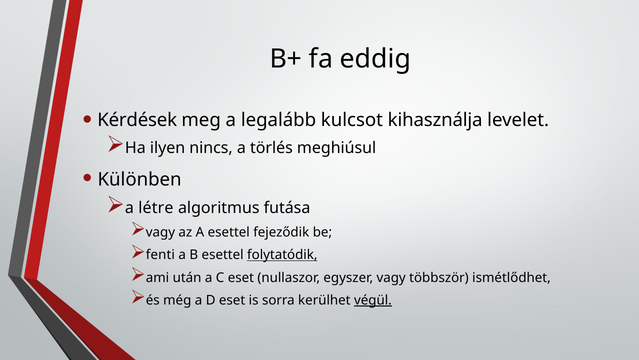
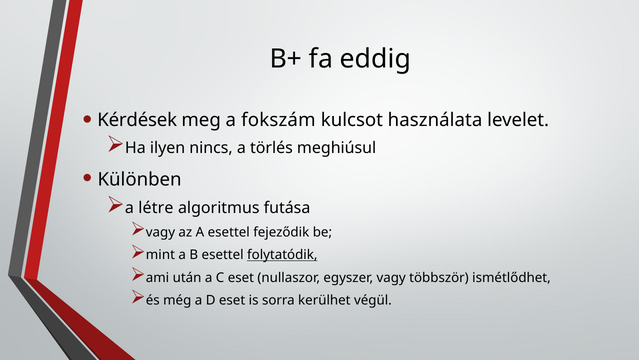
legalább: legalább -> fokszám (278, 120)
kihasználja: kihasználja -> használata (435, 120)
fenti: fenti -> mint (160, 255)
végül underline: present -> none (373, 300)
